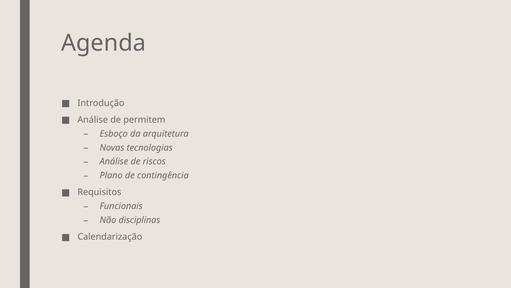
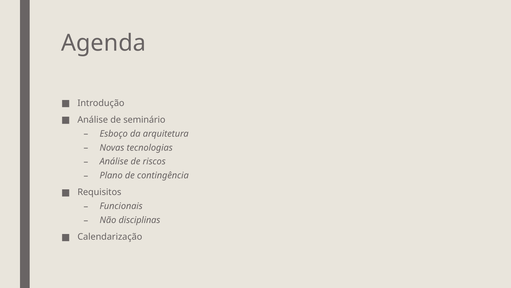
permitem: permitem -> seminário (144, 120)
